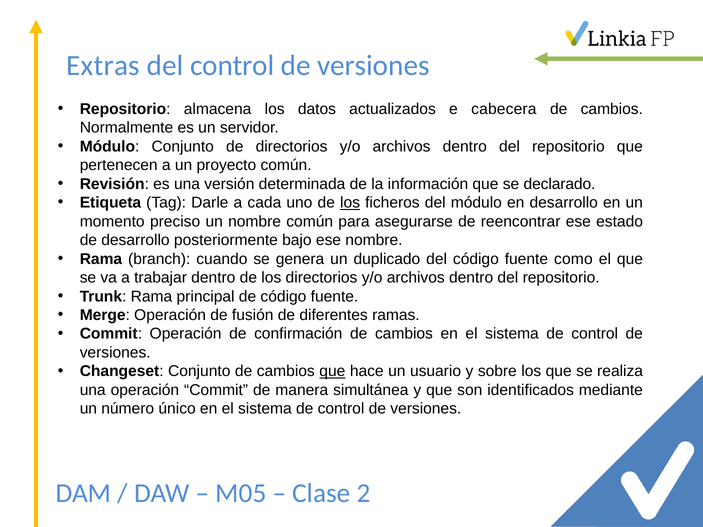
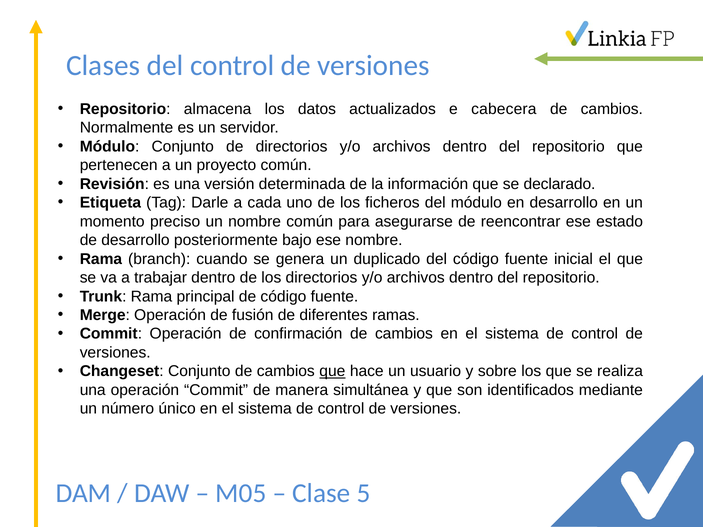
Extras: Extras -> Clases (103, 66)
los underline: present -> none (350, 203)
como: como -> inicial (573, 259)
2: 2 -> 5 (364, 494)
